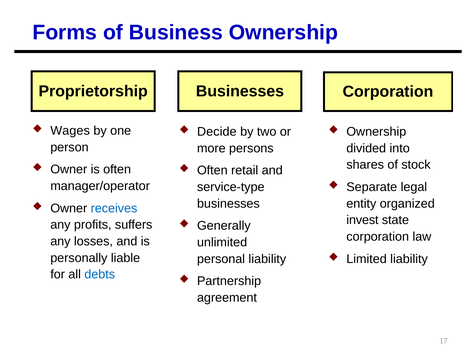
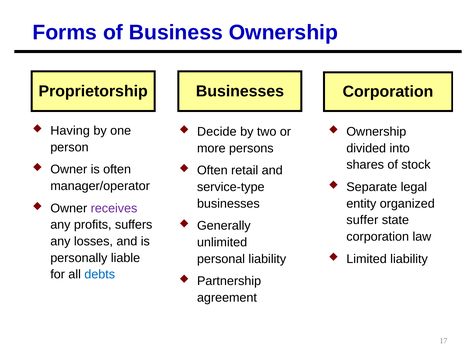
Wages: Wages -> Having (70, 131)
receives colour: blue -> purple (114, 208)
invest: invest -> suffer (362, 220)
